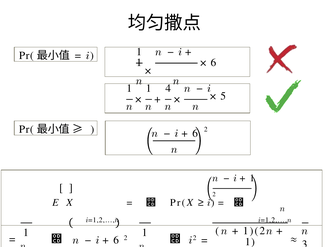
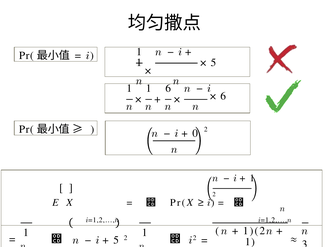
6: 6 -> 5 (213, 63)
1 4: 4 -> 6 (168, 88)
5: 5 -> 6 (223, 96)
6: 6 -> 0 (195, 133)
6: 6 -> 5 (116, 240)
